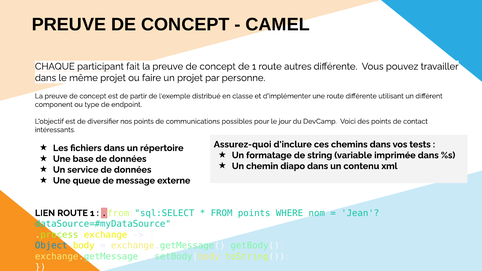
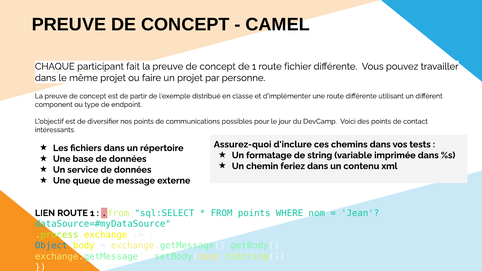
autres: autres -> fichier (298, 66)
diapo: diapo -> feriez (293, 166)
